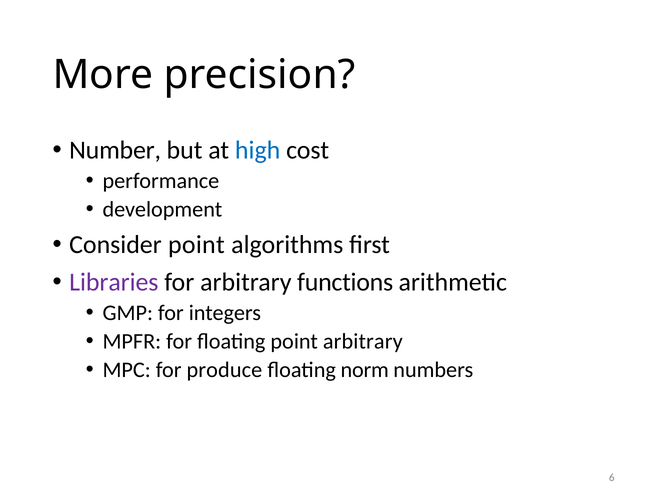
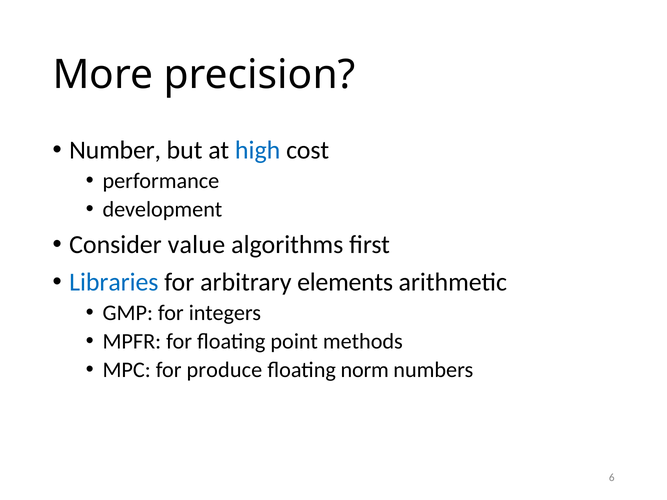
Consider point: point -> value (196, 245)
Libraries colour: purple -> blue (114, 282)
functions: functions -> elements (345, 282)
point arbitrary: arbitrary -> methods (363, 341)
